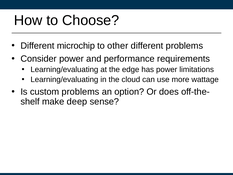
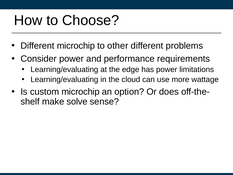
custom problems: problems -> microchip (81, 92)
deep: deep -> solve (77, 101)
